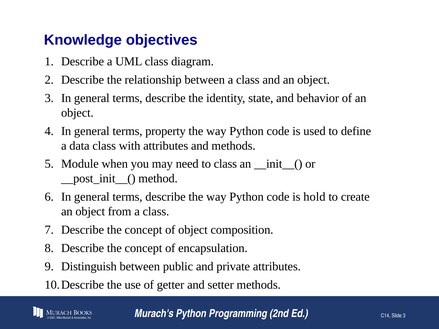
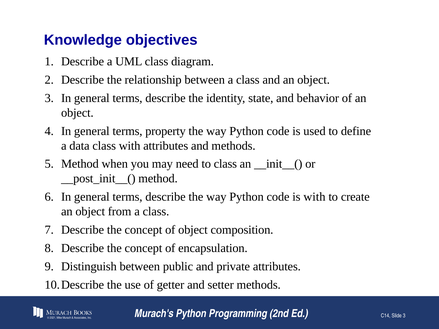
Module: Module -> Method (80, 164)
is hold: hold -> with (314, 197)
